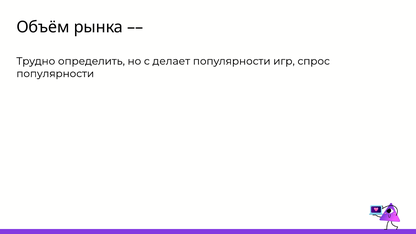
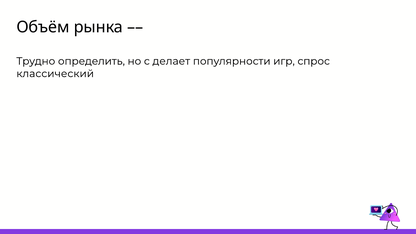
популярности: популярности -> классический (55, 74)
